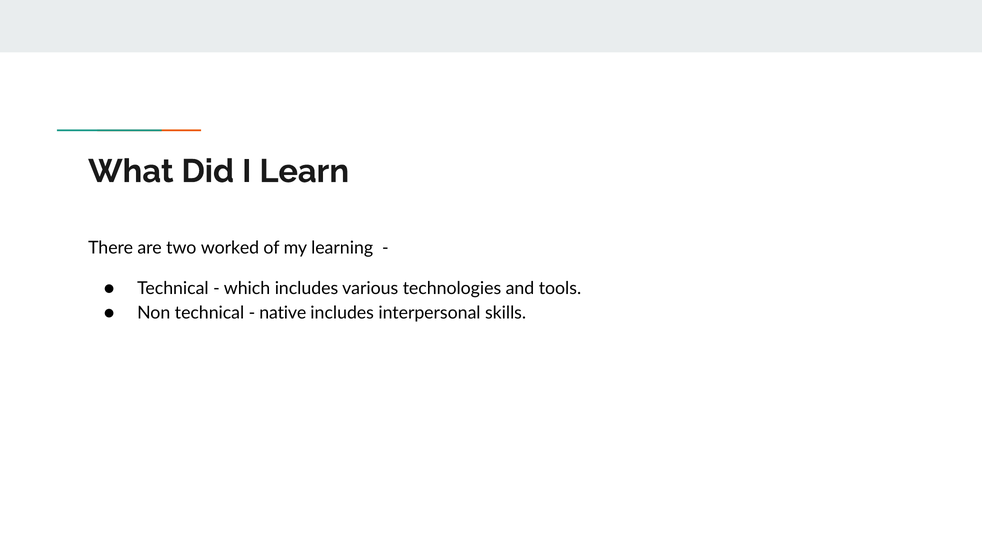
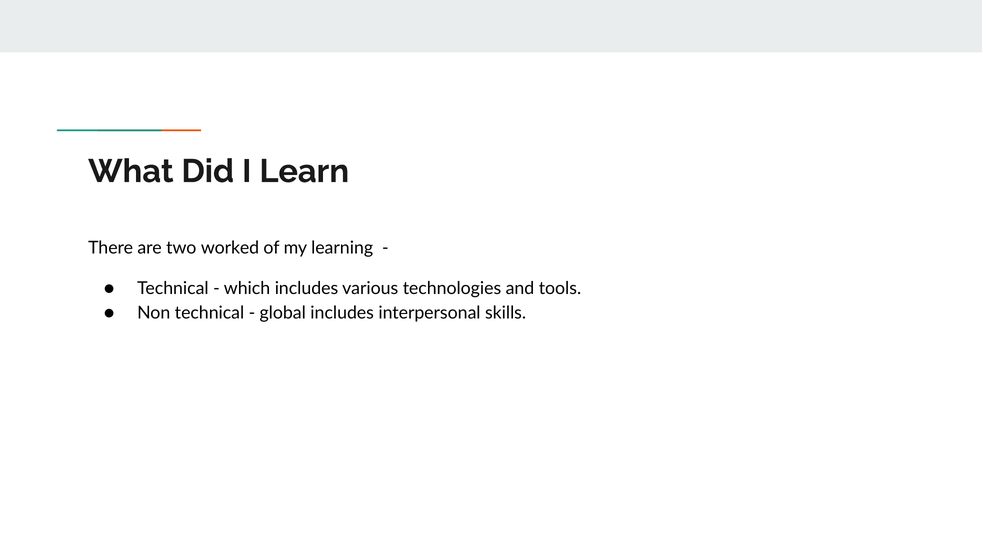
native: native -> global (283, 313)
